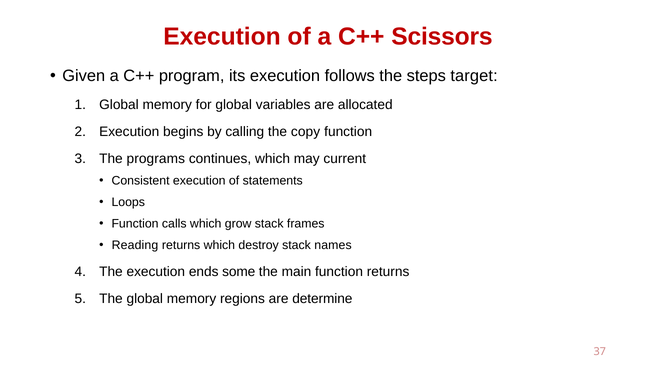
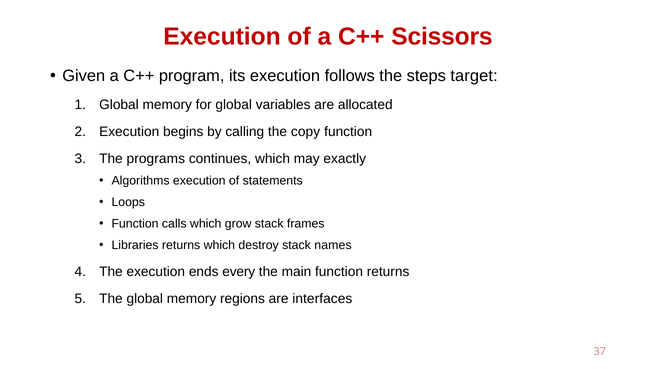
current: current -> exactly (345, 159)
Consistent: Consistent -> Algorithms (141, 181)
Reading: Reading -> Libraries (135, 245)
some: some -> every (239, 272)
determine: determine -> interfaces (322, 299)
